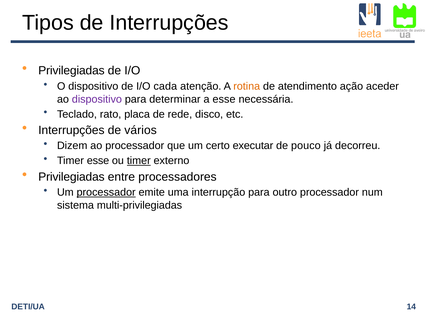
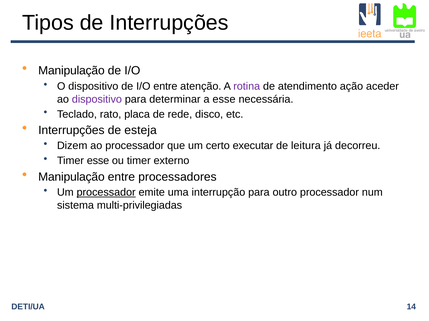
Privilegiadas: Privilegiadas -> Manipulação (71, 71)
I/O cada: cada -> entre (165, 87)
rotina colour: orange -> purple (247, 87)
vários: vários -> esteja (141, 130)
pouco: pouco -> leitura (306, 146)
timer underline: present -> none (139, 161)
Privilegiadas: Privilegiadas -> Manipulação (71, 177)
